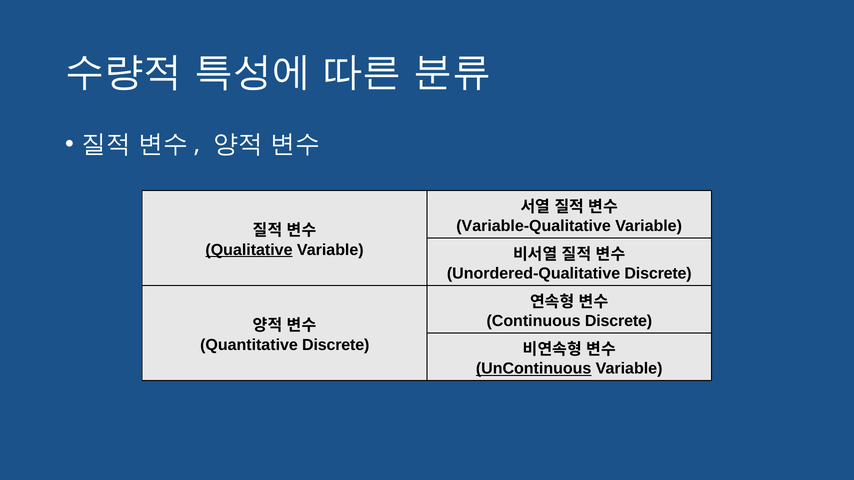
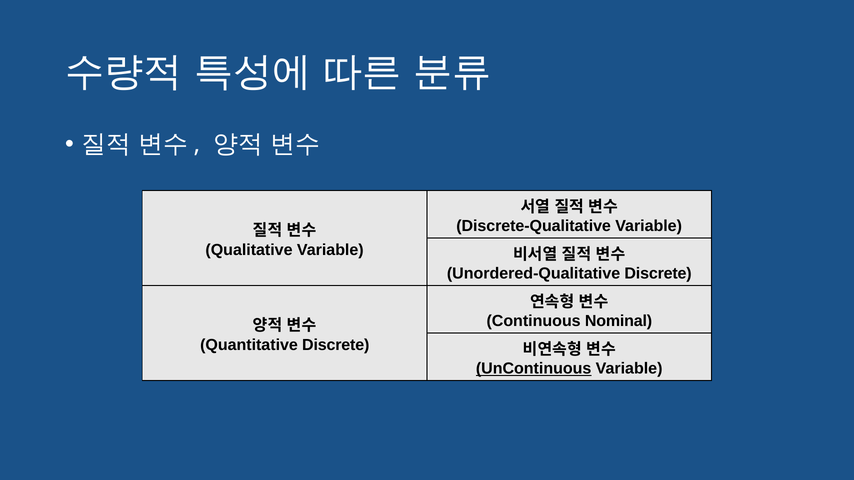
Variable-Qualitative: Variable-Qualitative -> Discrete-Qualitative (534, 226)
Qualitative underline: present -> none (249, 250)
Continuous Discrete: Discrete -> Nominal (619, 321)
